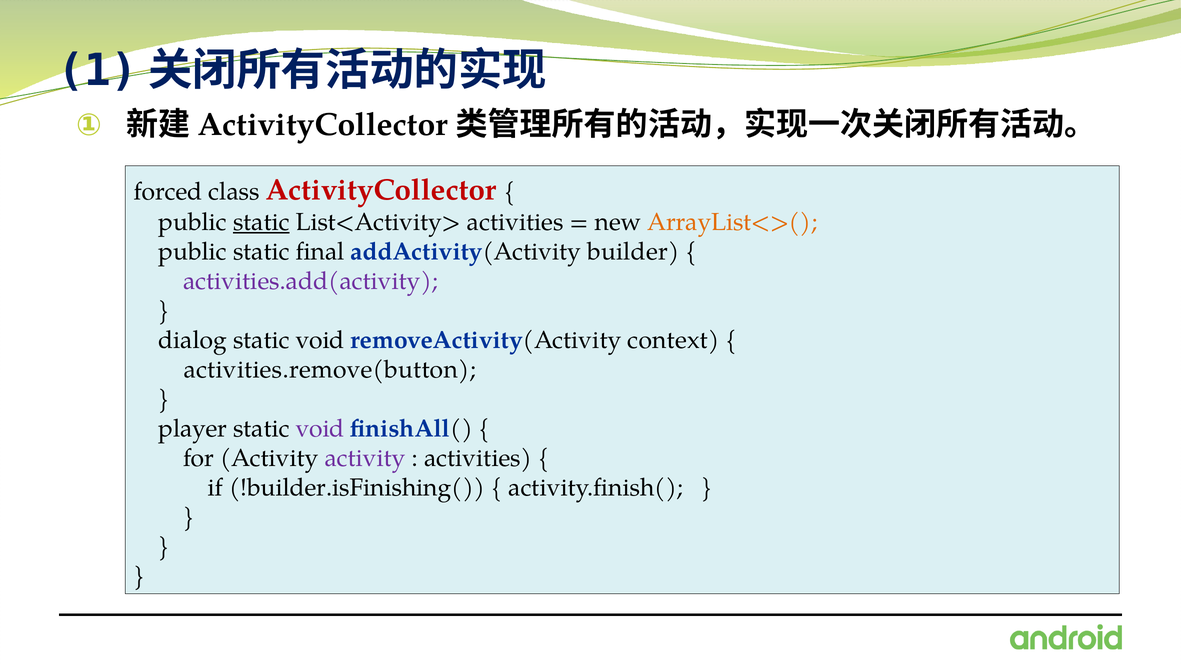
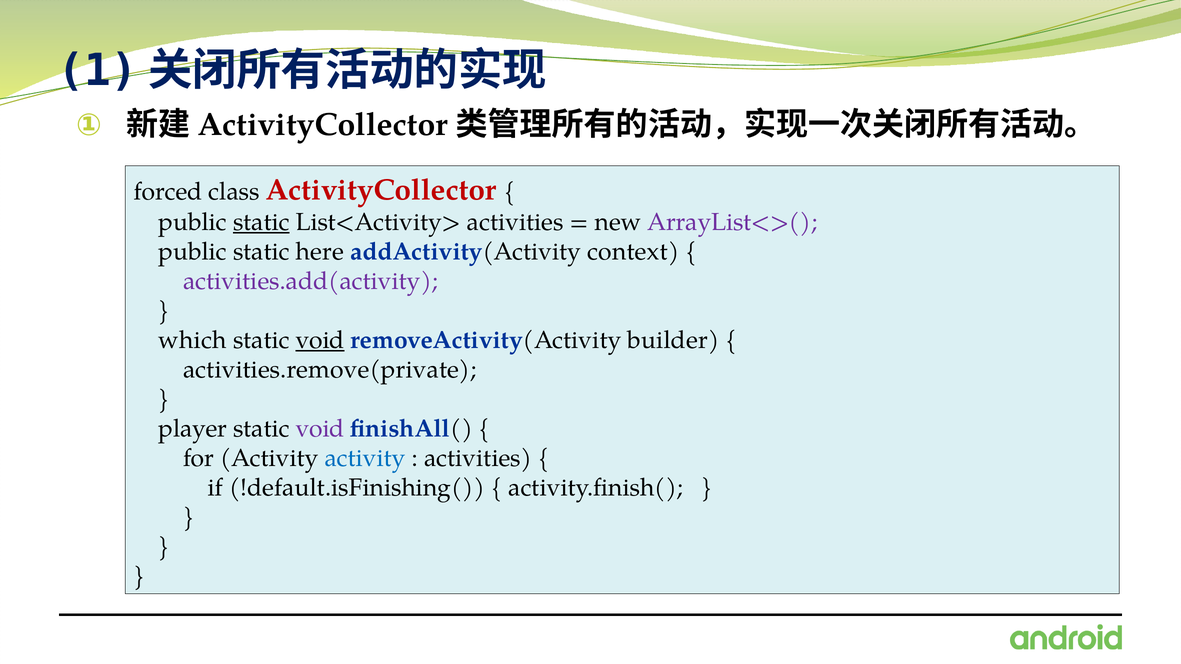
ArrayList<>( colour: orange -> purple (732, 222)
final: final -> here (320, 252)
builder: builder -> context (633, 252)
dialog: dialog -> which (193, 340)
void underline: none -> present (320, 340)
context: context -> builder (673, 340)
activities.remove(button: activities.remove(button -> activities.remove(private (330, 370)
activity colour: purple -> blue (365, 458)
!builder.isFinishing(: !builder.isFinishing( -> !default.isFinishing( (357, 488)
